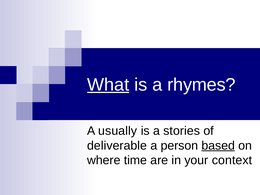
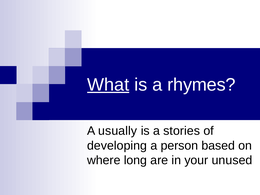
deliverable: deliverable -> developing (117, 146)
based underline: present -> none (218, 146)
time: time -> long (135, 160)
context: context -> unused (232, 160)
